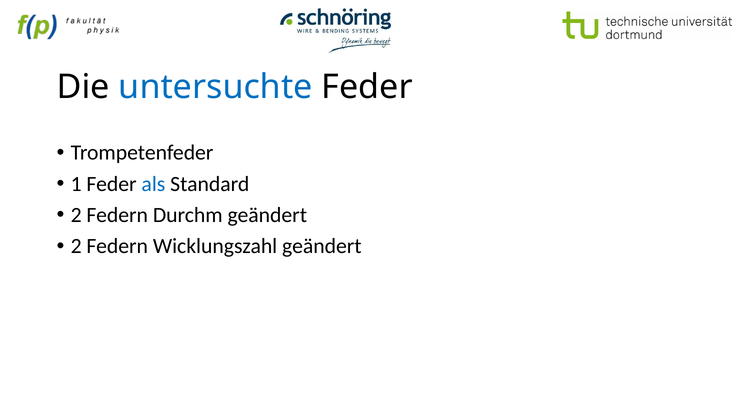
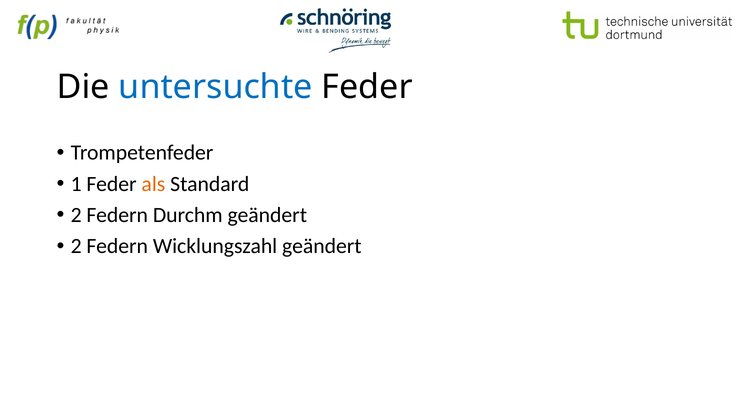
als colour: blue -> orange (153, 184)
